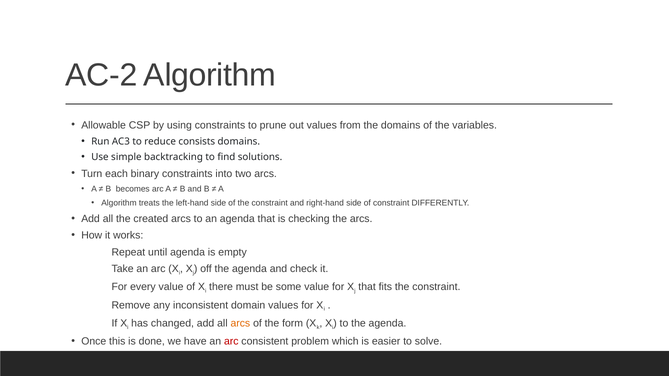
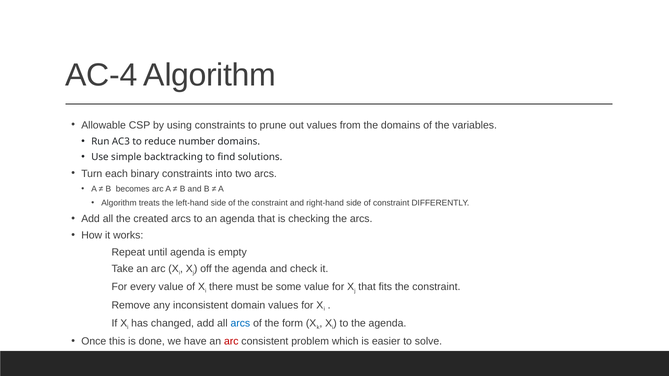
AC-2: AC-2 -> AC-4 (101, 75)
consists: consists -> number (197, 141)
arcs colour: orange -> blue (240, 323)
